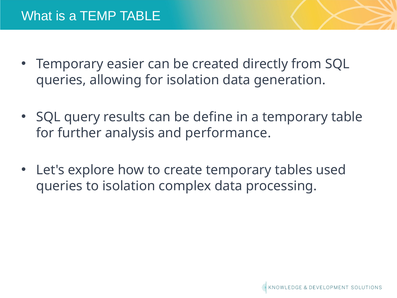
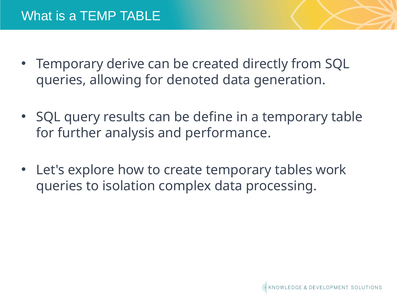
easier: easier -> derive (126, 64)
for isolation: isolation -> denoted (193, 80)
used: used -> work (331, 170)
